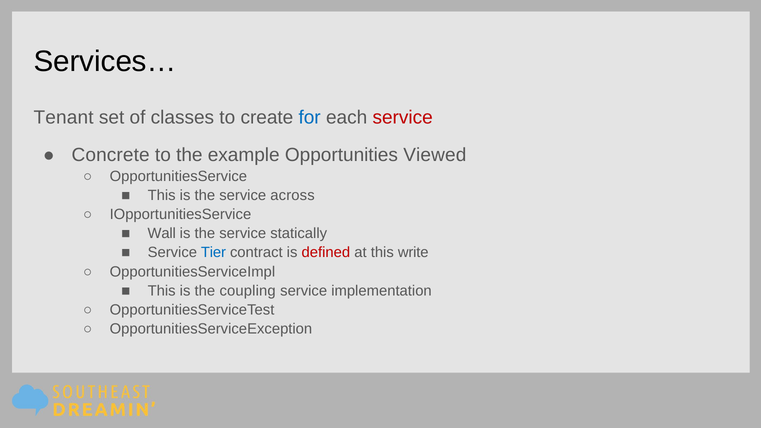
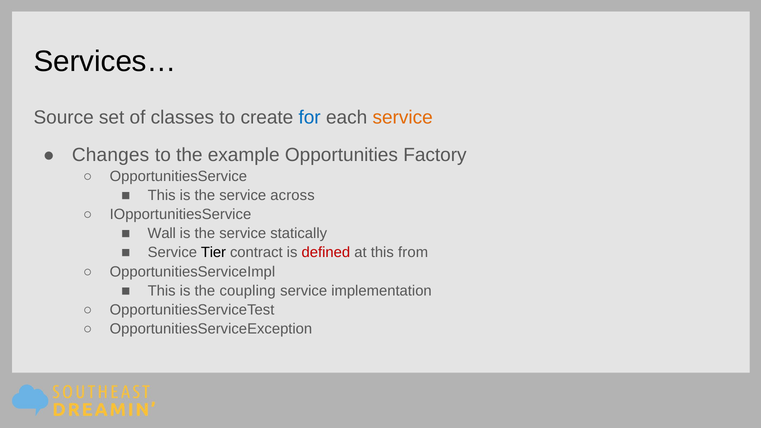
Tenant: Tenant -> Source (64, 118)
service colour: red -> orange (403, 118)
Concrete: Concrete -> Changes (111, 155)
Viewed: Viewed -> Factory (435, 155)
Tier colour: blue -> black (213, 253)
write: write -> from (413, 253)
